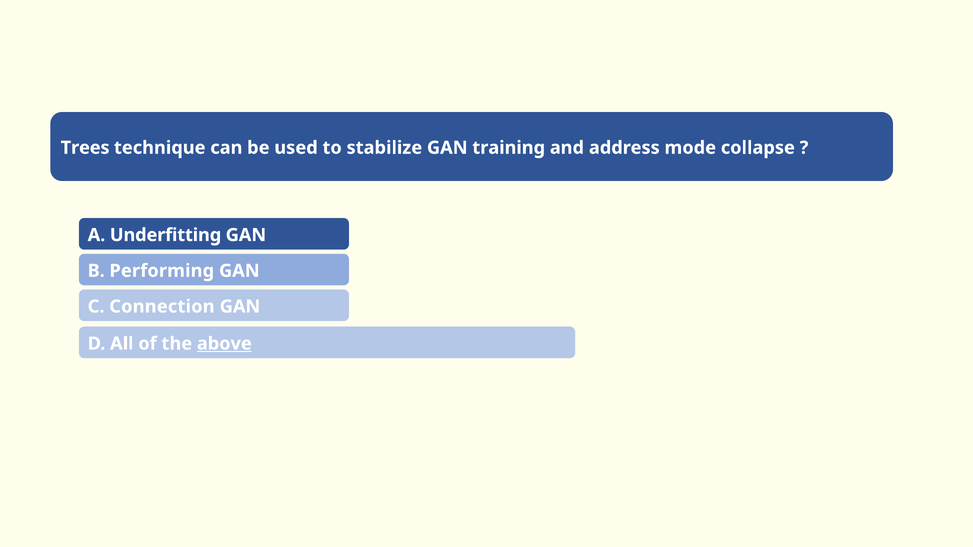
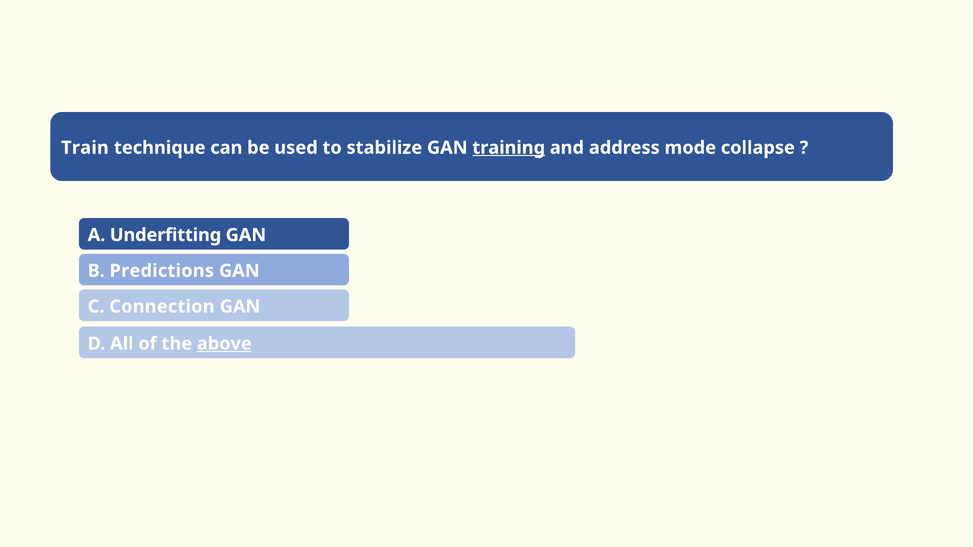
Trees: Trees -> Train (85, 148)
training underline: none -> present (509, 148)
Performing: Performing -> Predictions (162, 271)
